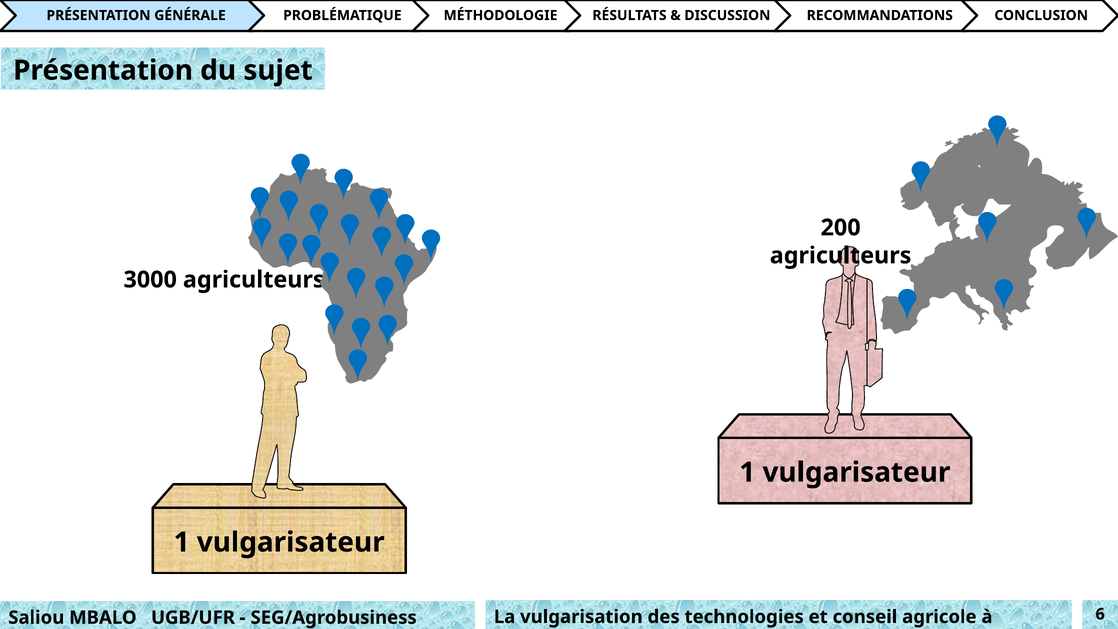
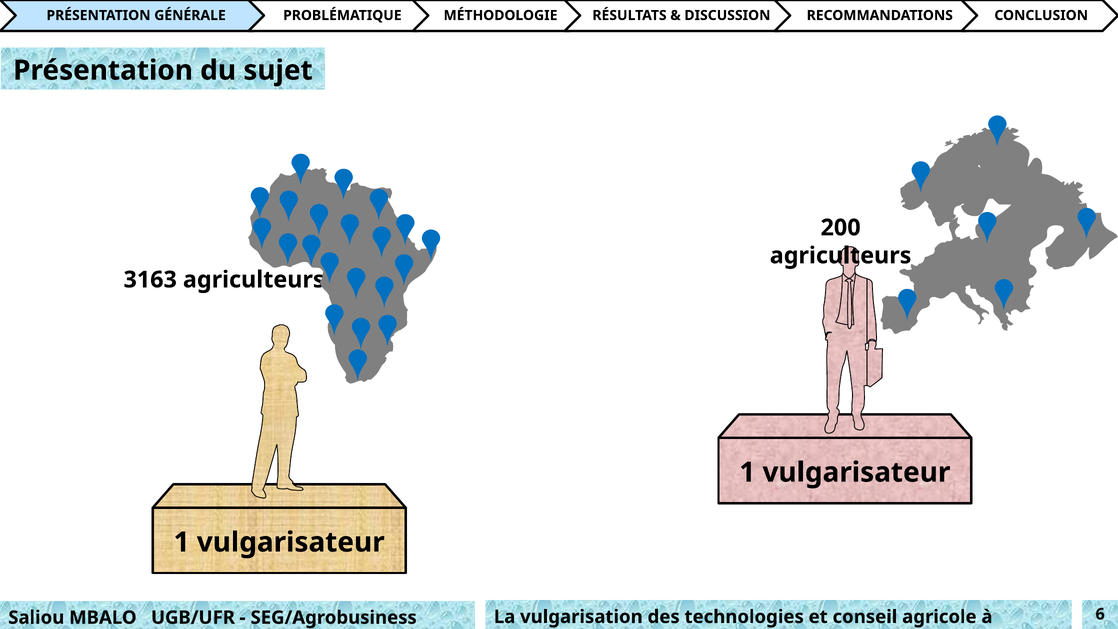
3000: 3000 -> 3163 (150, 280)
